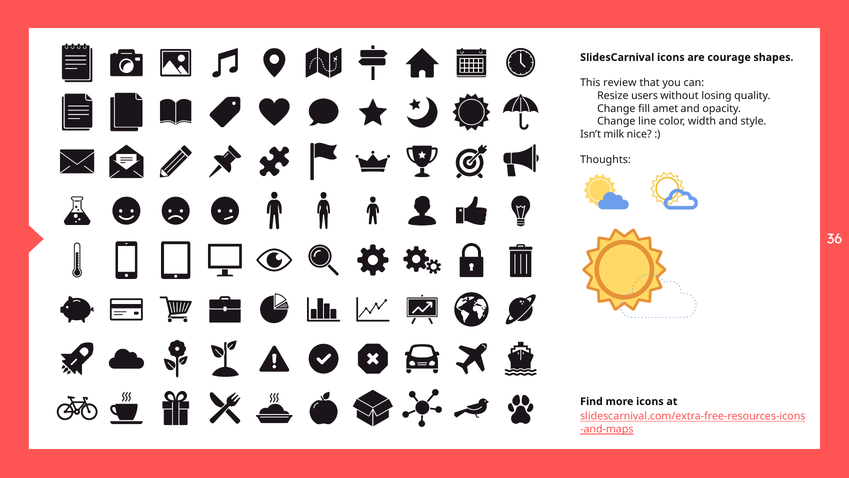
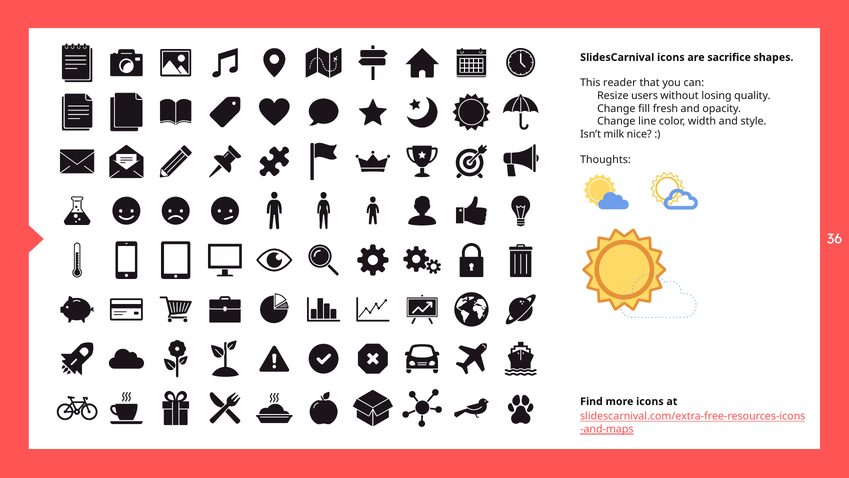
courage: courage -> sacrifice (729, 57)
review: review -> reader (620, 83)
amet: amet -> fresh (665, 108)
